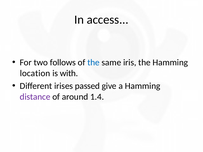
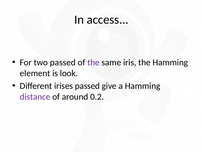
two follows: follows -> passed (63, 63)
the colour: blue -> purple (93, 63)
location: location -> element (35, 73)
with: with -> look (69, 73)
1.4: 1.4 -> 0.2 (97, 97)
